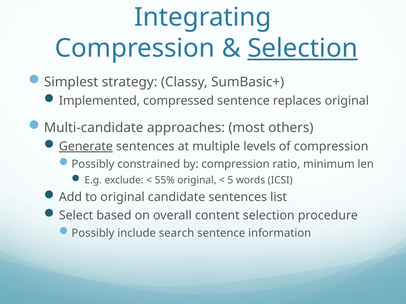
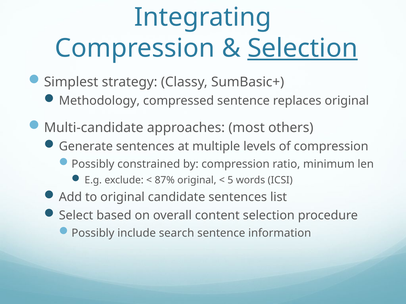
Implemented: Implemented -> Methodology (99, 101)
Generate underline: present -> none (86, 147)
55%: 55% -> 87% (165, 180)
